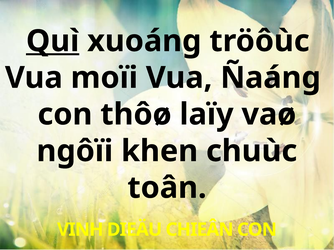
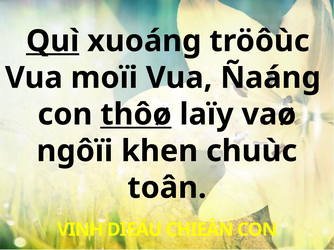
thôø underline: none -> present (136, 115)
